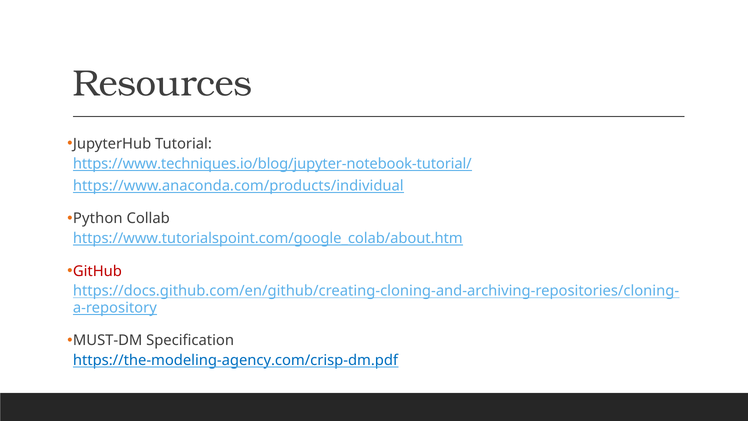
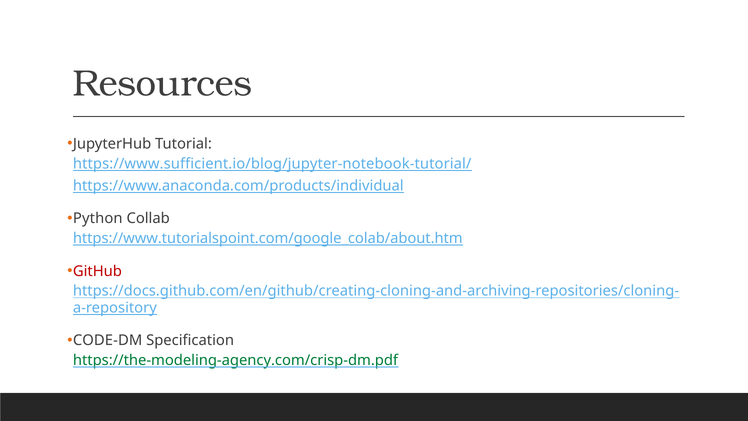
https://www.techniques.io/blog/jupyter-notebook-tutorial/: https://www.techniques.io/blog/jupyter-notebook-tutorial/ -> https://www.sufficient.io/blog/jupyter-notebook-tutorial/ (272, 164)
MUST-DM: MUST-DM -> CODE-DM (108, 340)
https://the-modeling-agency.com/crisp-dm.pdf colour: blue -> green (235, 360)
